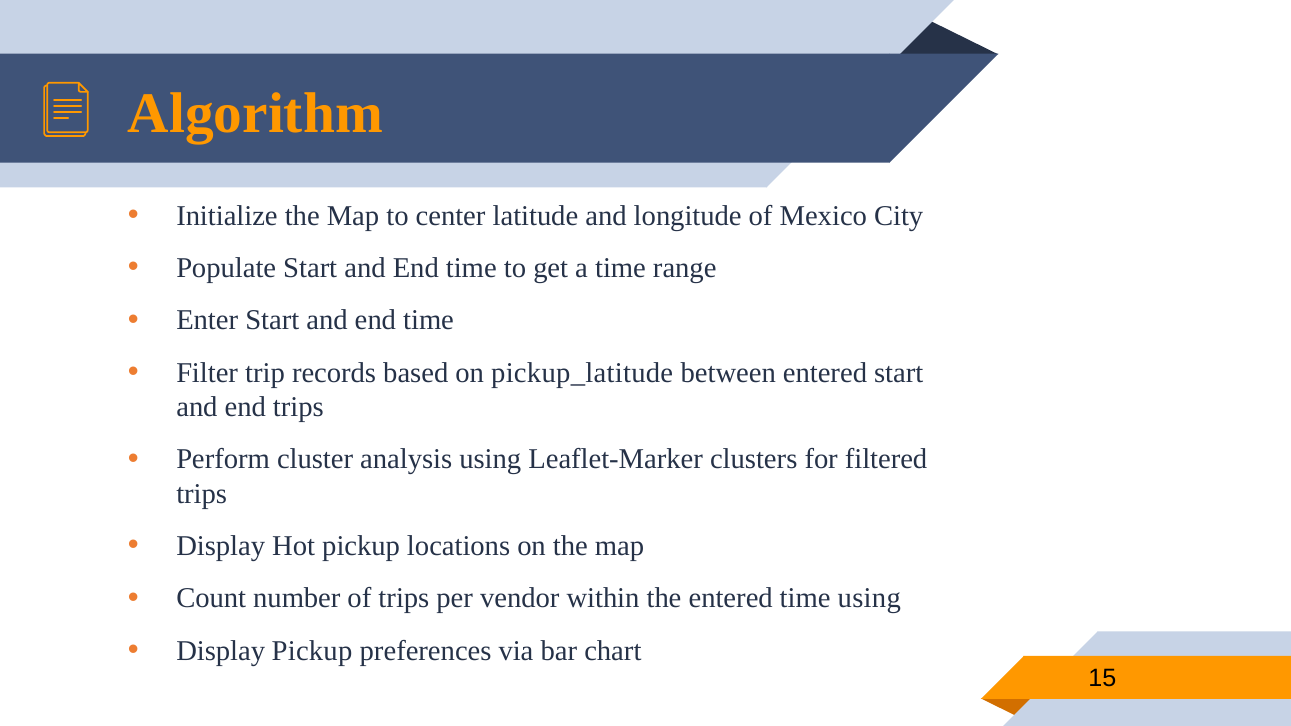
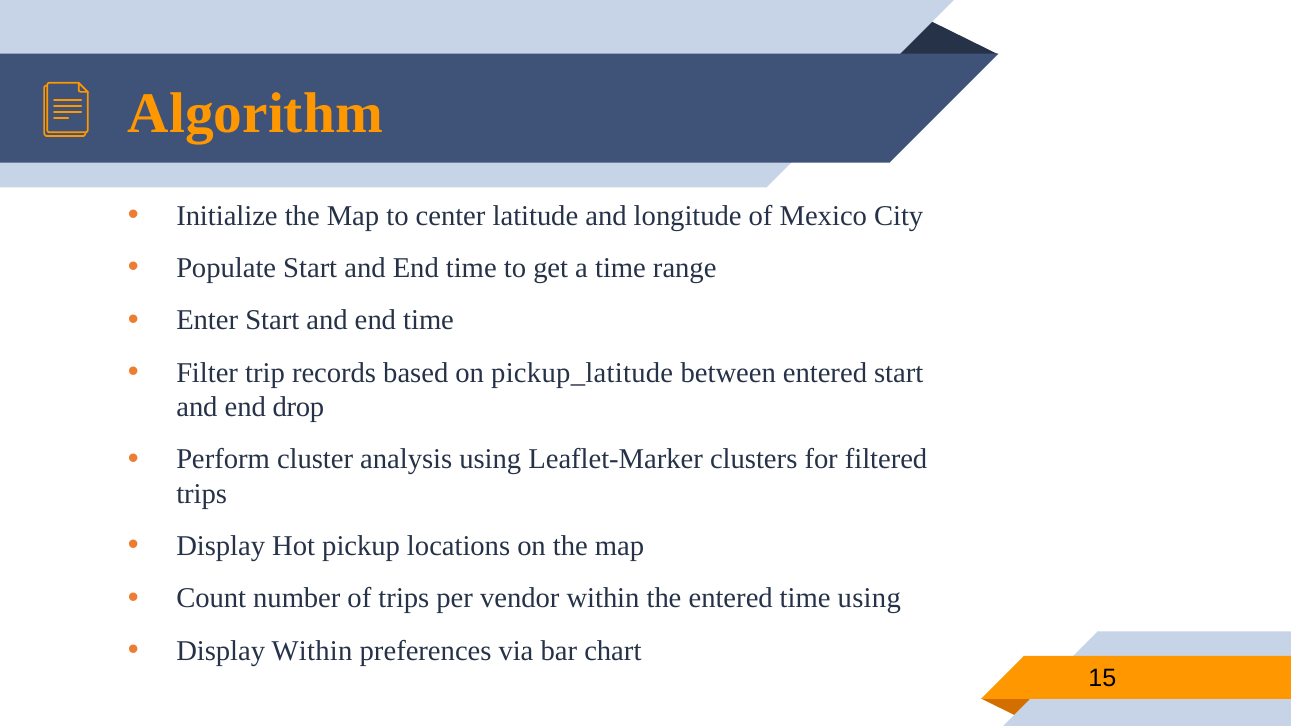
end trips: trips -> drop (298, 407)
Display Pickup: Pickup -> Within (312, 651)
